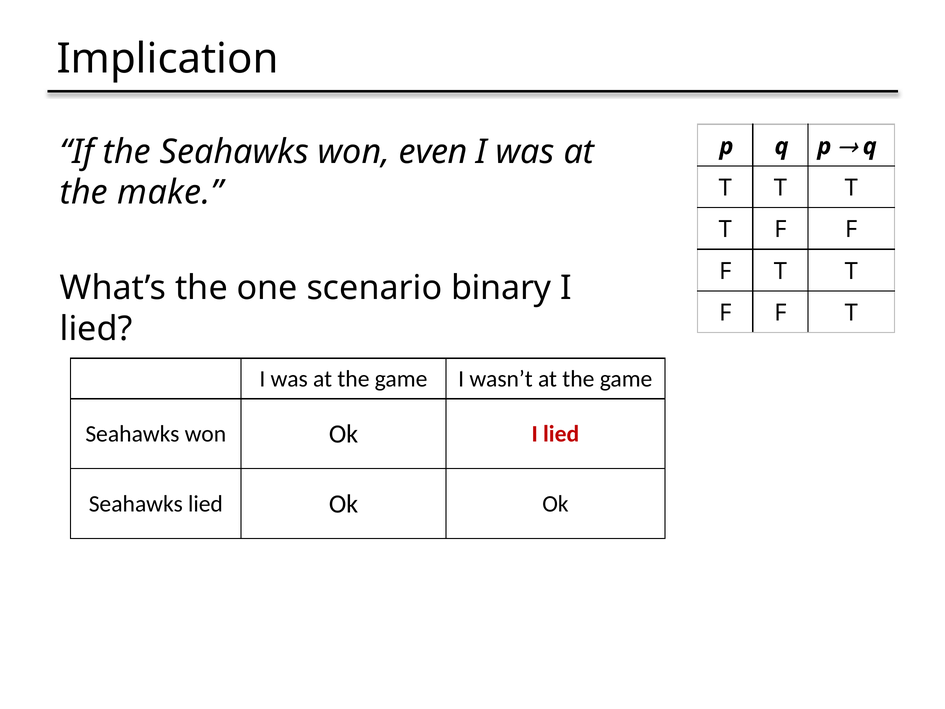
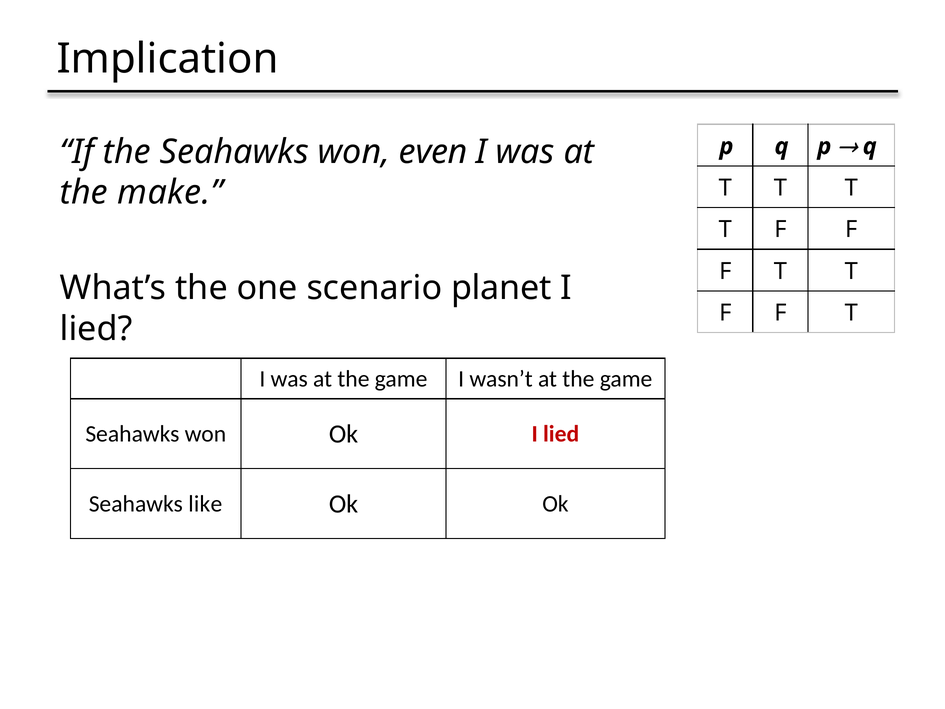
binary: binary -> planet (501, 288)
Seahawks lied: lied -> like (205, 504)
